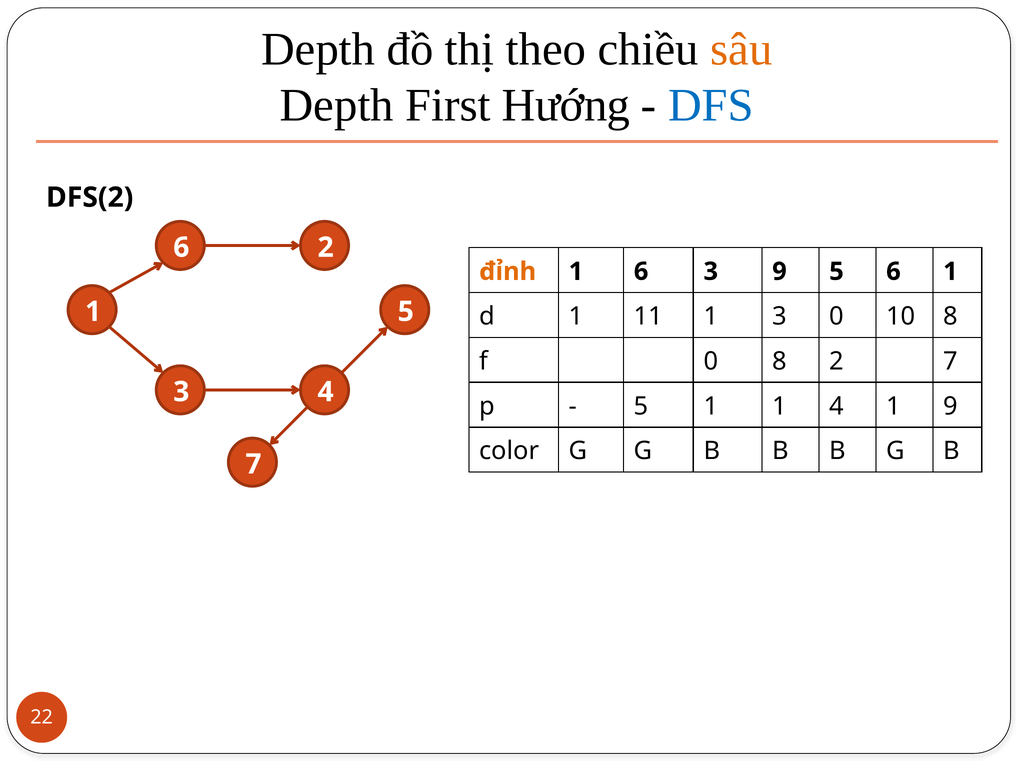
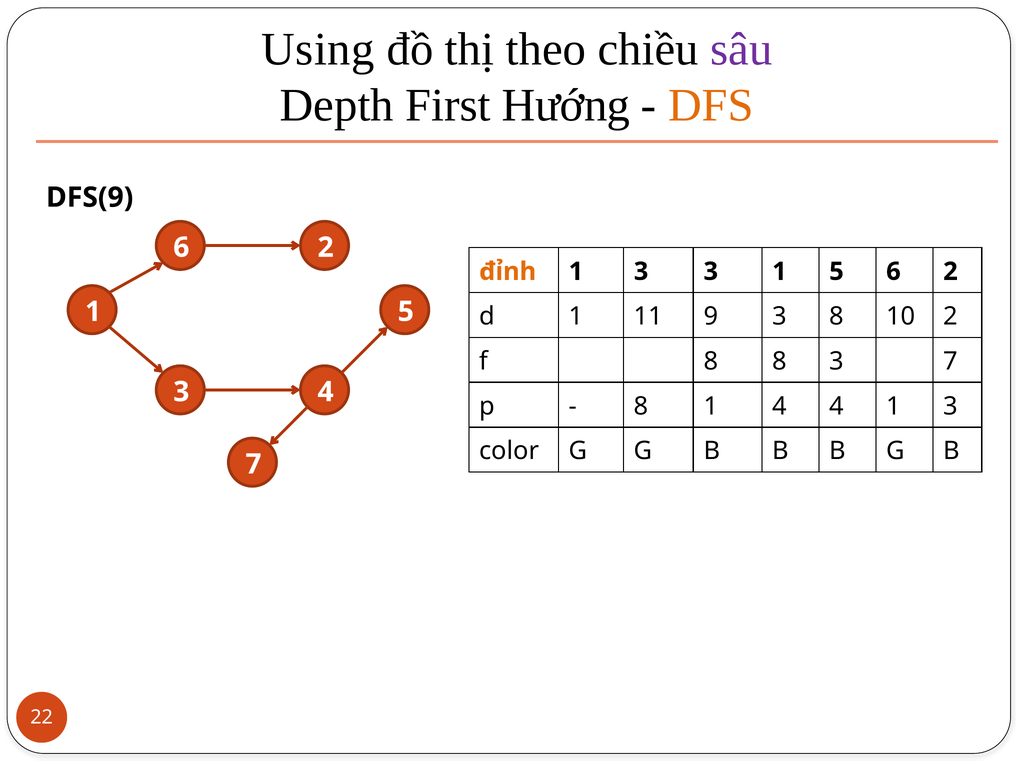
Depth: Depth -> Using (318, 49)
sâu colour: orange -> purple (741, 49)
DFS colour: blue -> orange (711, 105)
DFS(2: DFS(2 -> DFS(9 (90, 197)
6: 6 -> 3 (641, 271)
3 9: 9 -> 1 (779, 271)
6 1: 1 -> 2 (950, 271)
11 1: 1 -> 9 (711, 316)
3 0: 0 -> 8 (836, 316)
10 8: 8 -> 2 (950, 316)
f 0: 0 -> 8 (711, 361)
8 2: 2 -> 3 (836, 361)
5: 5 -> 8 (641, 406)
1 1: 1 -> 4 (779, 406)
4 1 9: 9 -> 3 (950, 406)
